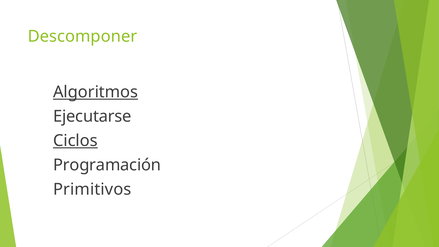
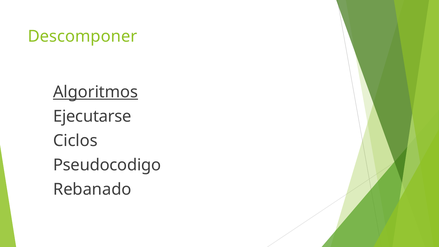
Ciclos underline: present -> none (75, 141)
Programación: Programación -> Pseudocodigo (107, 165)
Primitivos: Primitivos -> Rebanado (92, 189)
